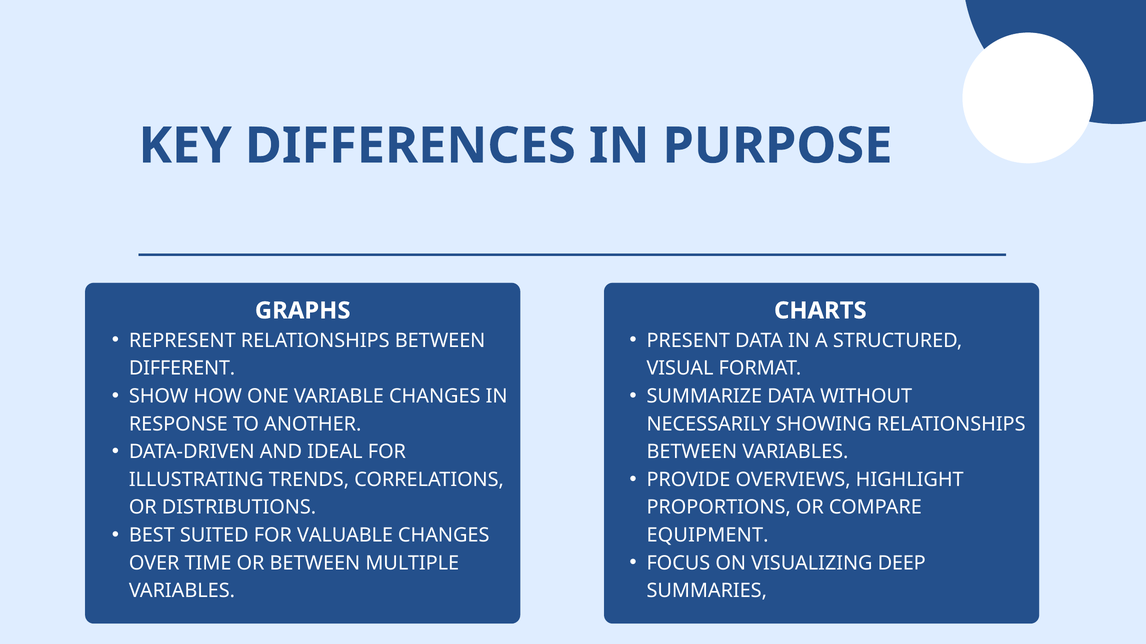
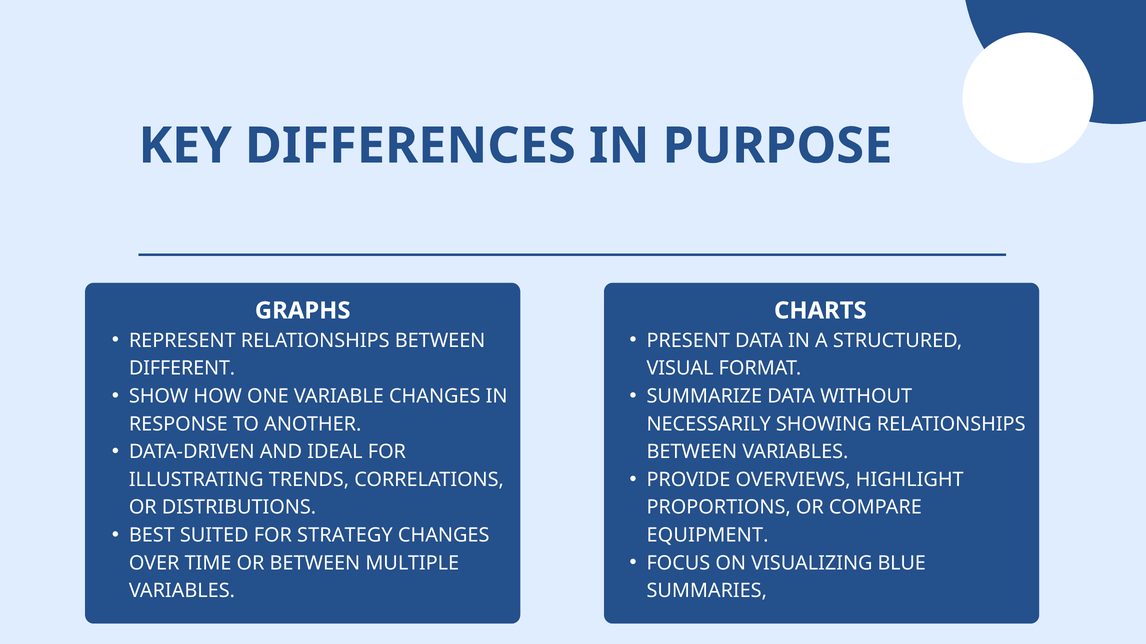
VALUABLE: VALUABLE -> STRATEGY (345, 536)
DEEP: DEEP -> BLUE (902, 564)
